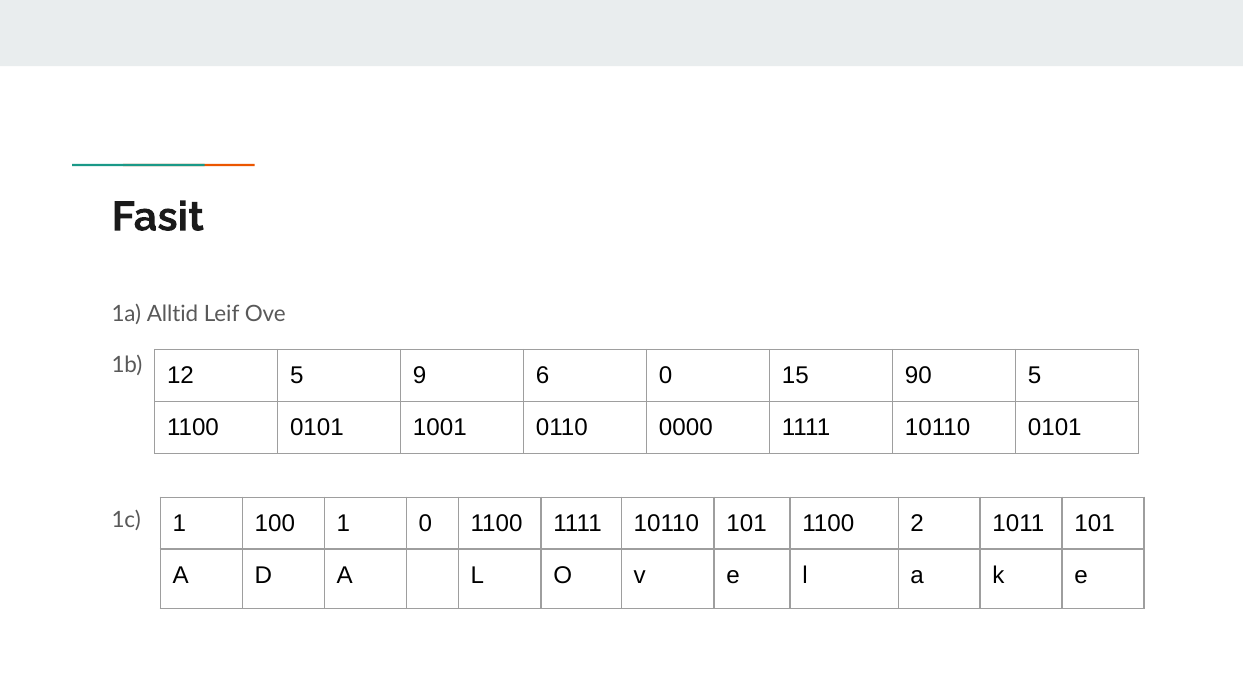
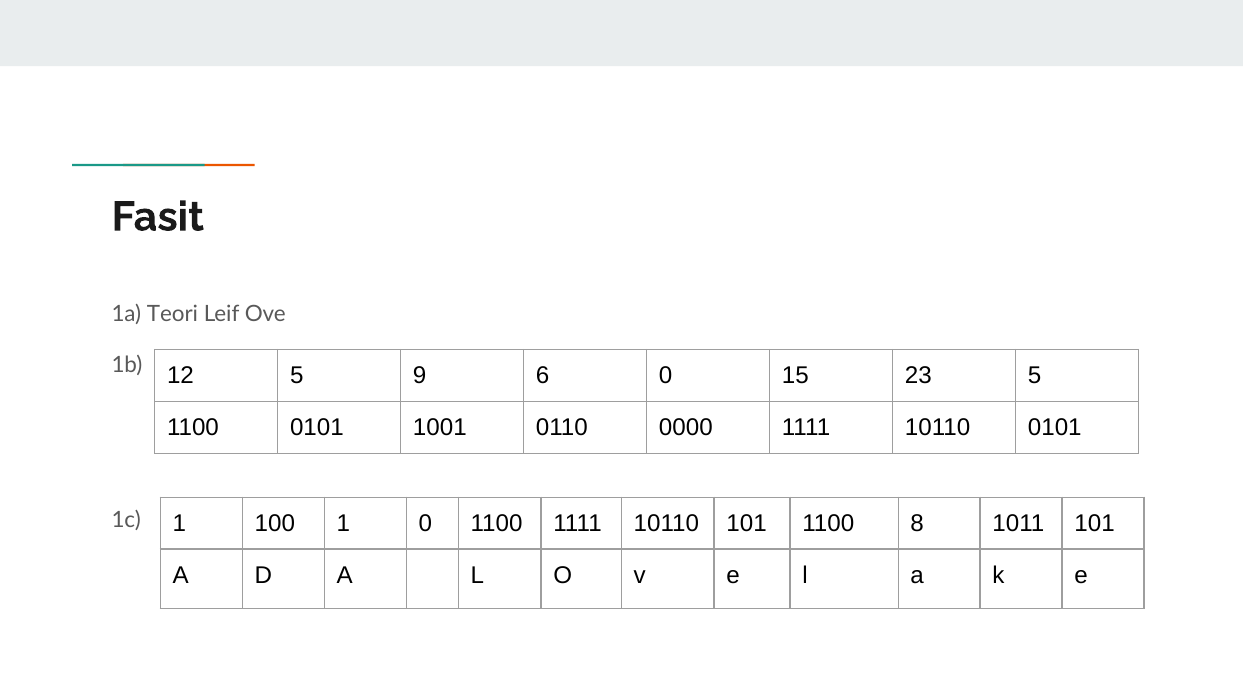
Alltid: Alltid -> Teori (172, 314)
90: 90 -> 23 (918, 376)
2: 2 -> 8 (917, 524)
